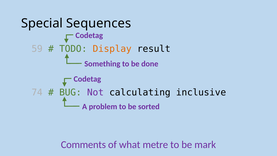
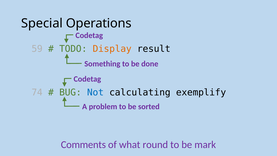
Sequences: Sequences -> Operations (99, 23)
Not colour: purple -> blue (95, 92)
inclusive: inclusive -> exemplify (201, 92)
metre: metre -> round (155, 145)
